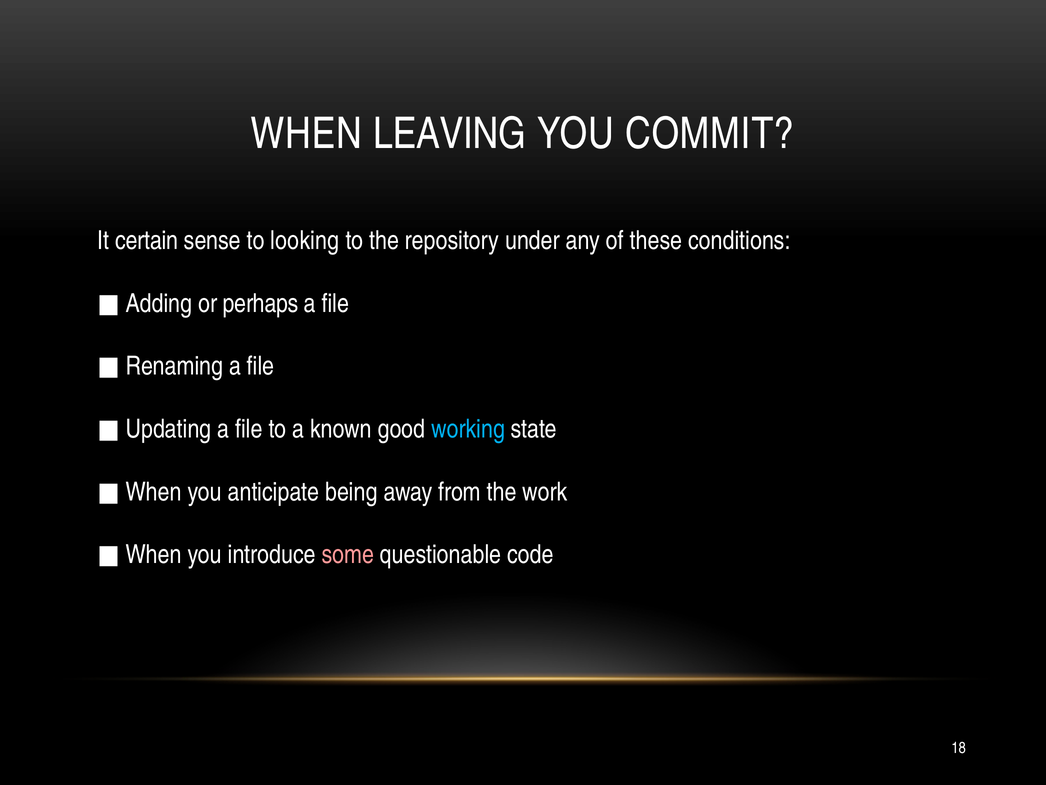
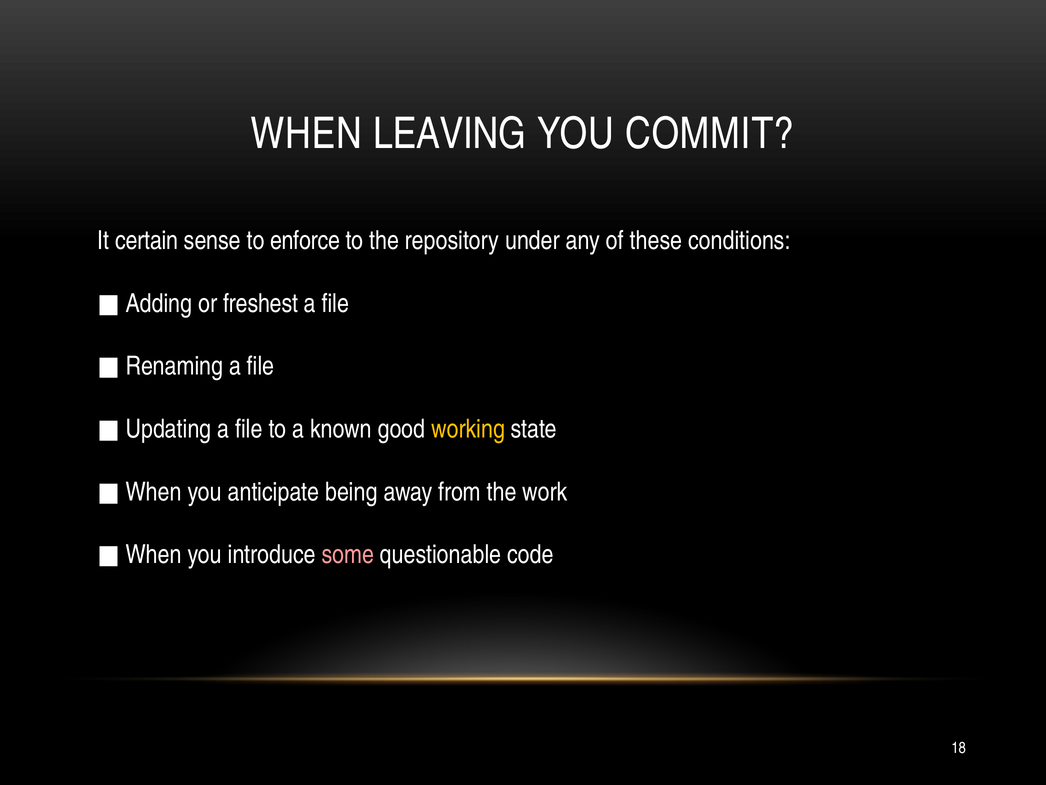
looking: looking -> enforce (305, 241)
perhaps: perhaps -> freshest (261, 303)
working colour: light blue -> yellow (468, 429)
